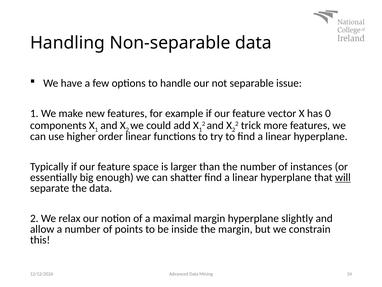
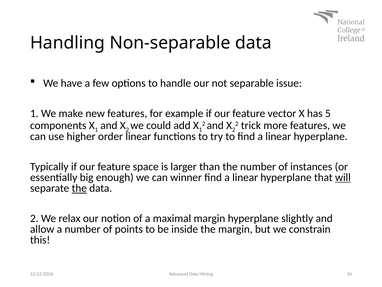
0: 0 -> 5 (328, 113)
shatter: shatter -> winner (186, 177)
the underline: none -> present (79, 188)
